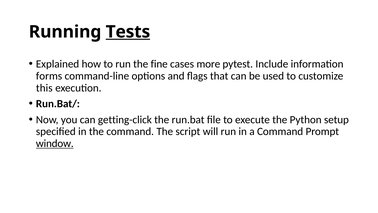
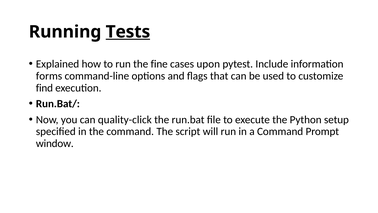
more: more -> upon (208, 64)
this: this -> find (44, 88)
getting-click: getting-click -> quality-click (125, 119)
window underline: present -> none (55, 143)
